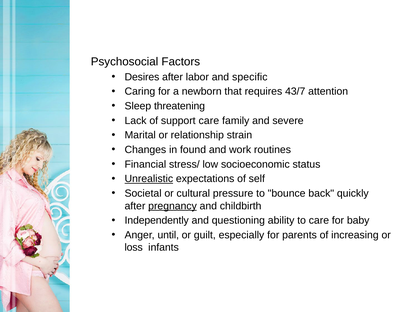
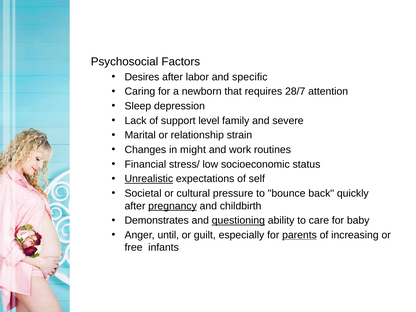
43/7: 43/7 -> 28/7 (295, 92)
threatening: threatening -> depression (179, 106)
support care: care -> level (209, 121)
found: found -> might (193, 150)
Independently: Independently -> Demonstrates (157, 220)
questioning underline: none -> present (238, 220)
parents underline: none -> present (300, 235)
loss: loss -> free (134, 248)
